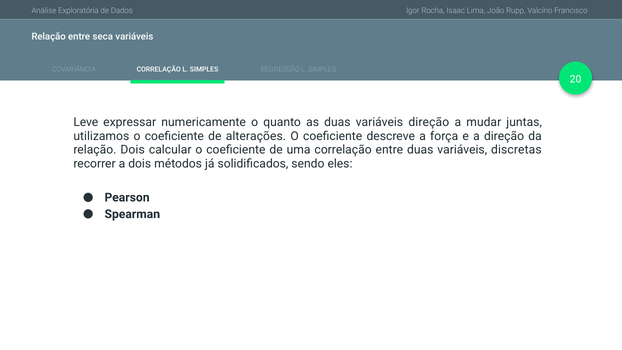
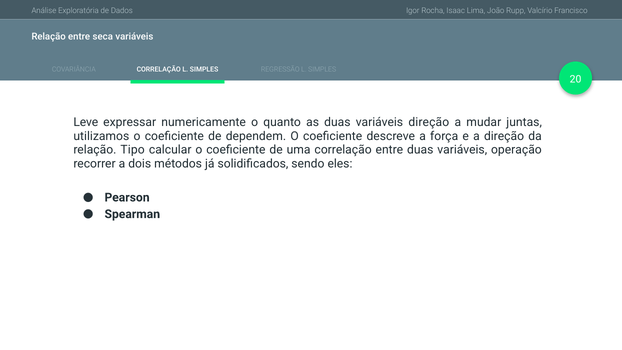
alterações: alterações -> dependem (256, 136)
relação Dois: Dois -> Tipo (133, 150)
discretas: discretas -> operação (516, 150)
